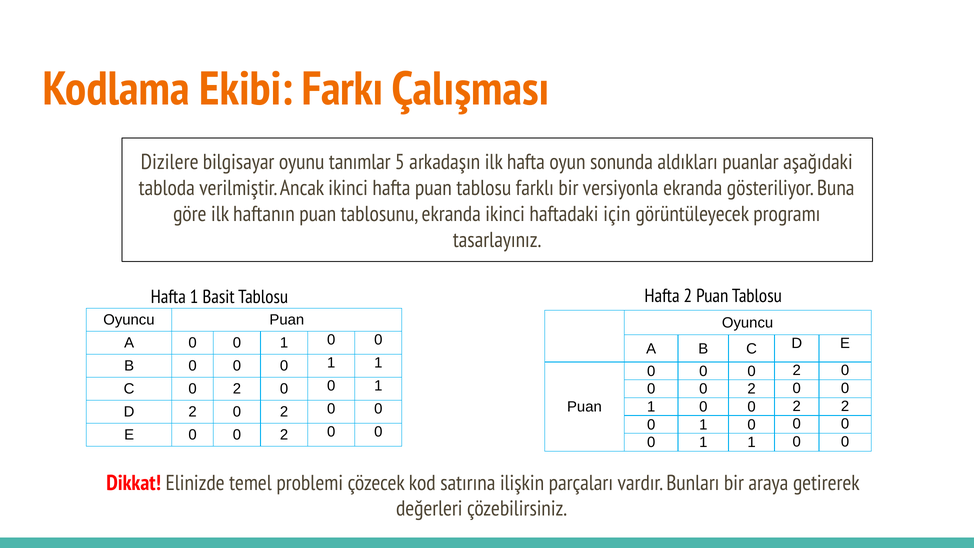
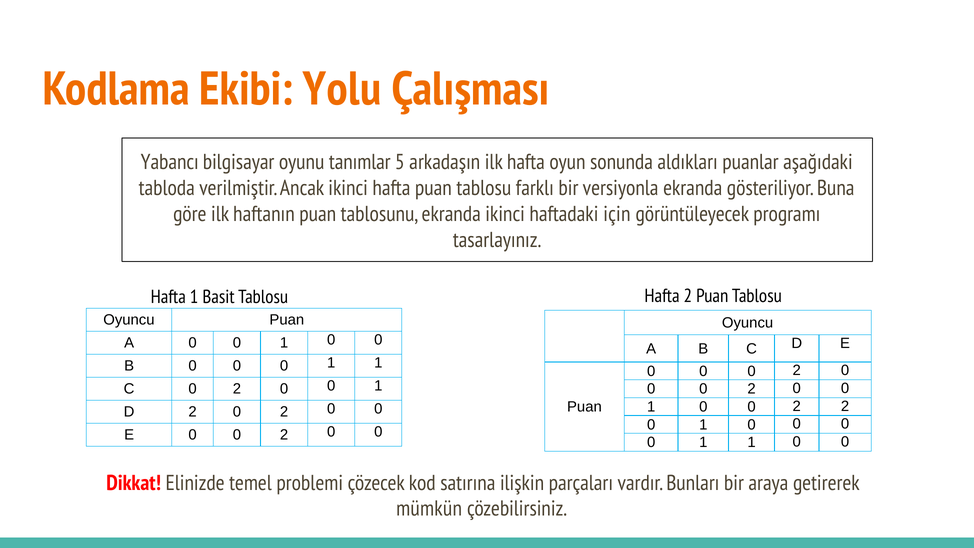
Farkı: Farkı -> Yolu (342, 89)
Dizilere: Dizilere -> Yabancı (170, 162)
değerleri: değerleri -> mümkün (429, 509)
